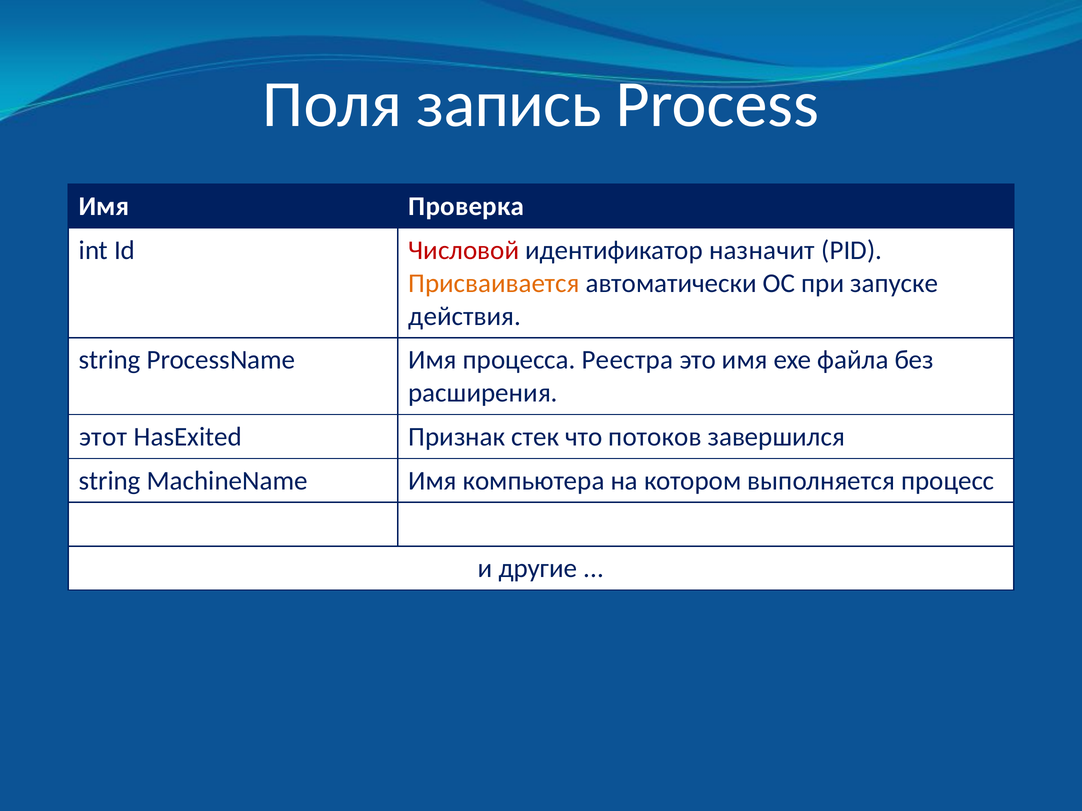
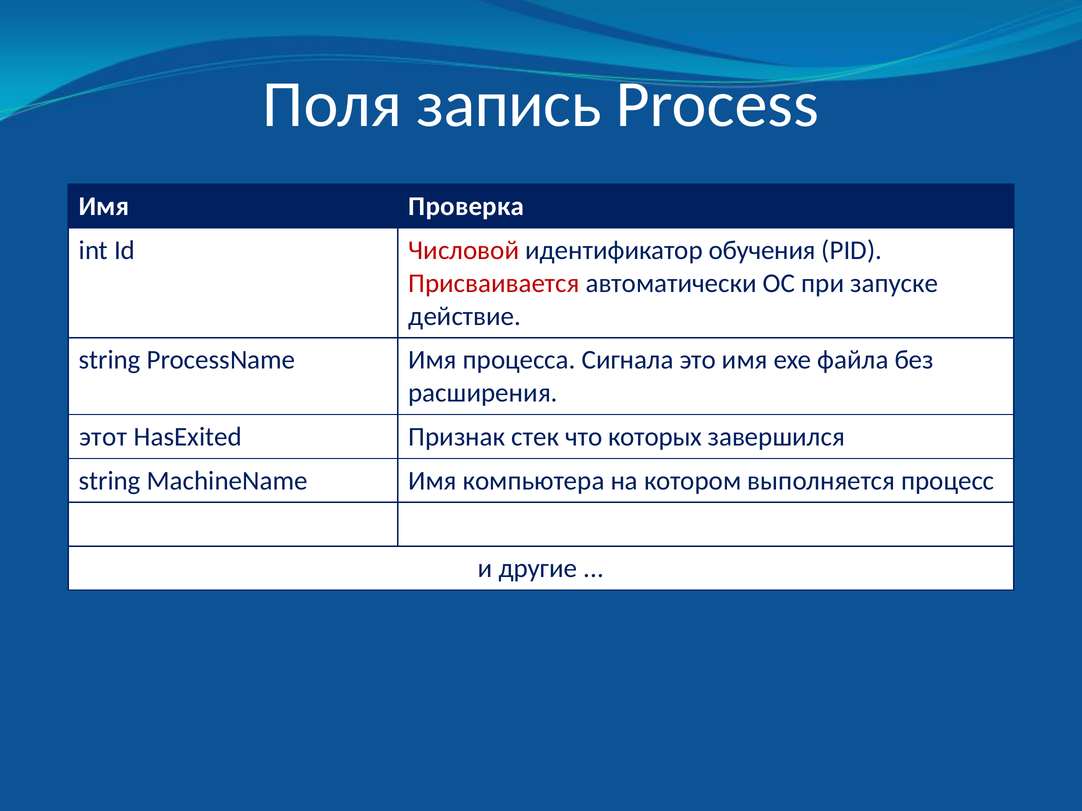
назначит: назначит -> обучения (762, 250)
Присваивается colour: orange -> red (494, 283)
действия: действия -> действие (465, 316)
Реестра: Реестра -> Сигнала (628, 360)
потоков: потоков -> которых (655, 437)
